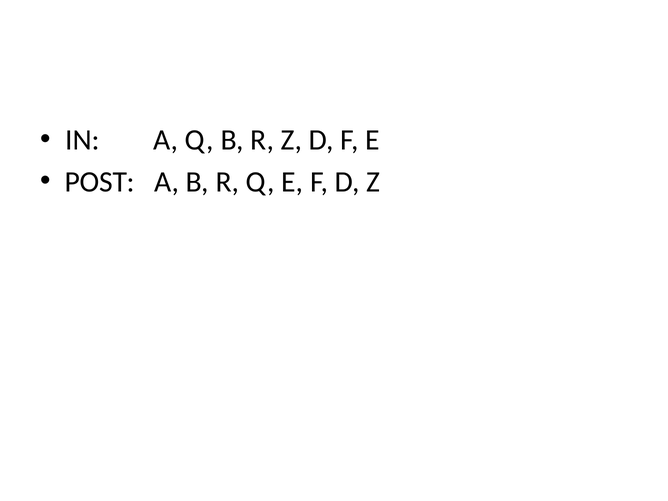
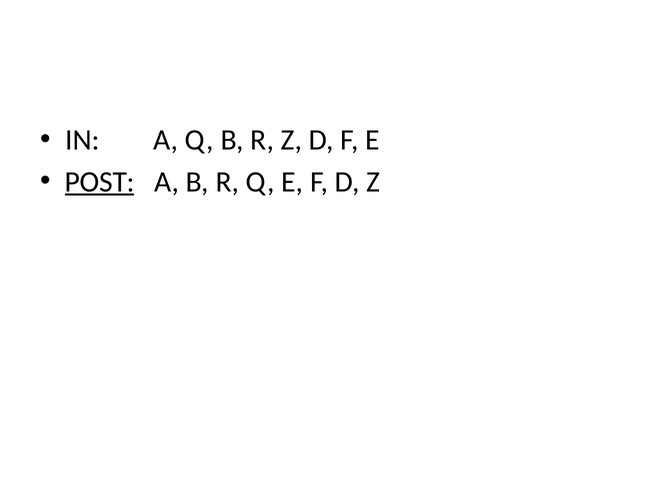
POST underline: none -> present (100, 182)
